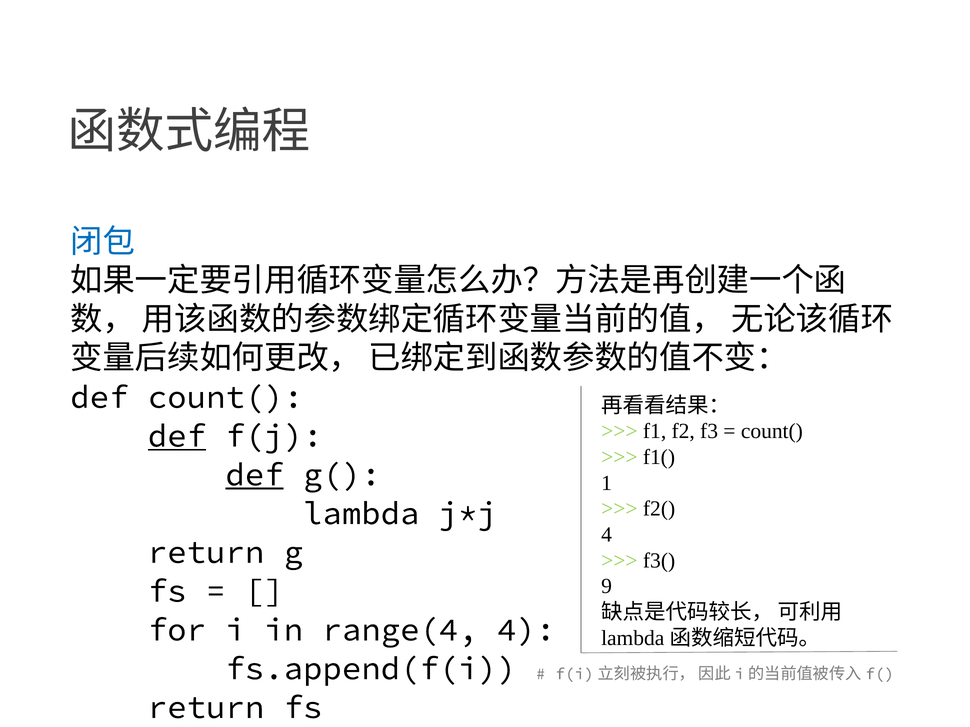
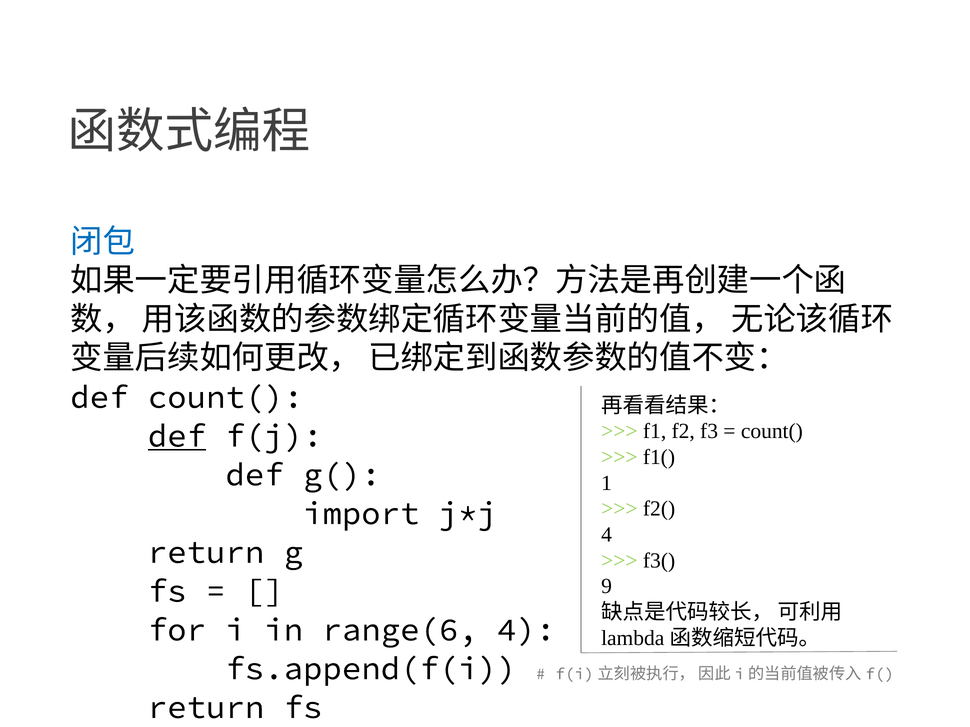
def underline: present -> none (255, 475)
lambda: lambda -> import (361, 514)
range(4: range(4 -> range(6 (400, 630)
